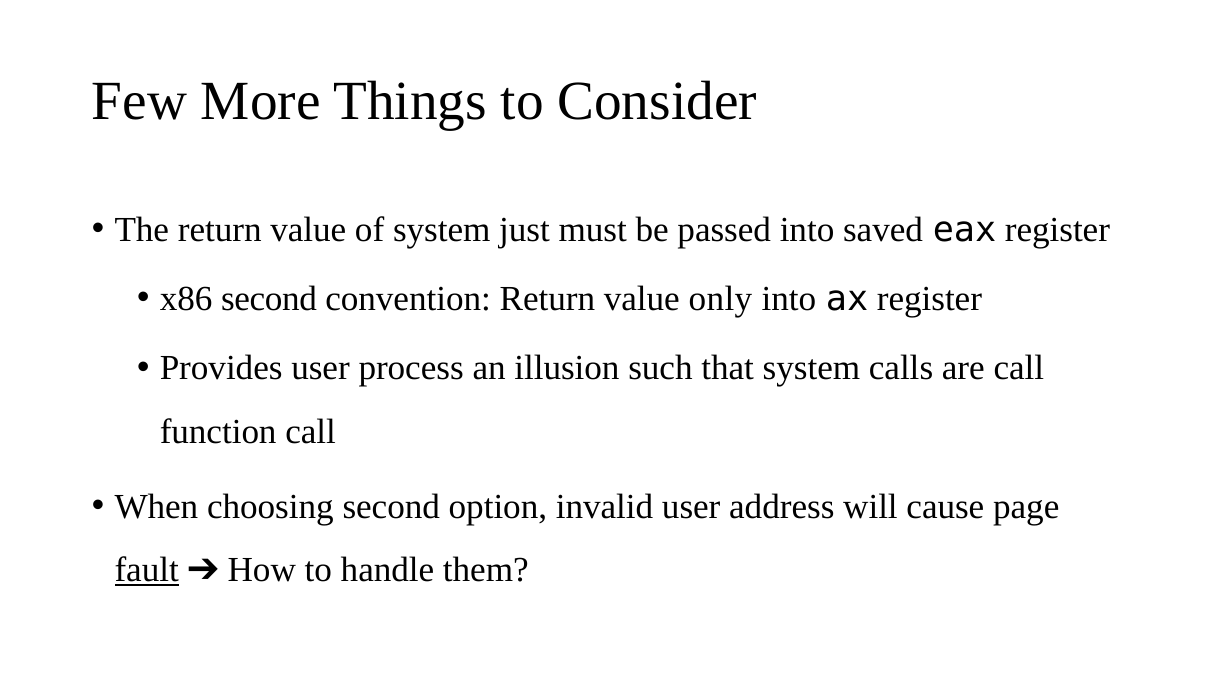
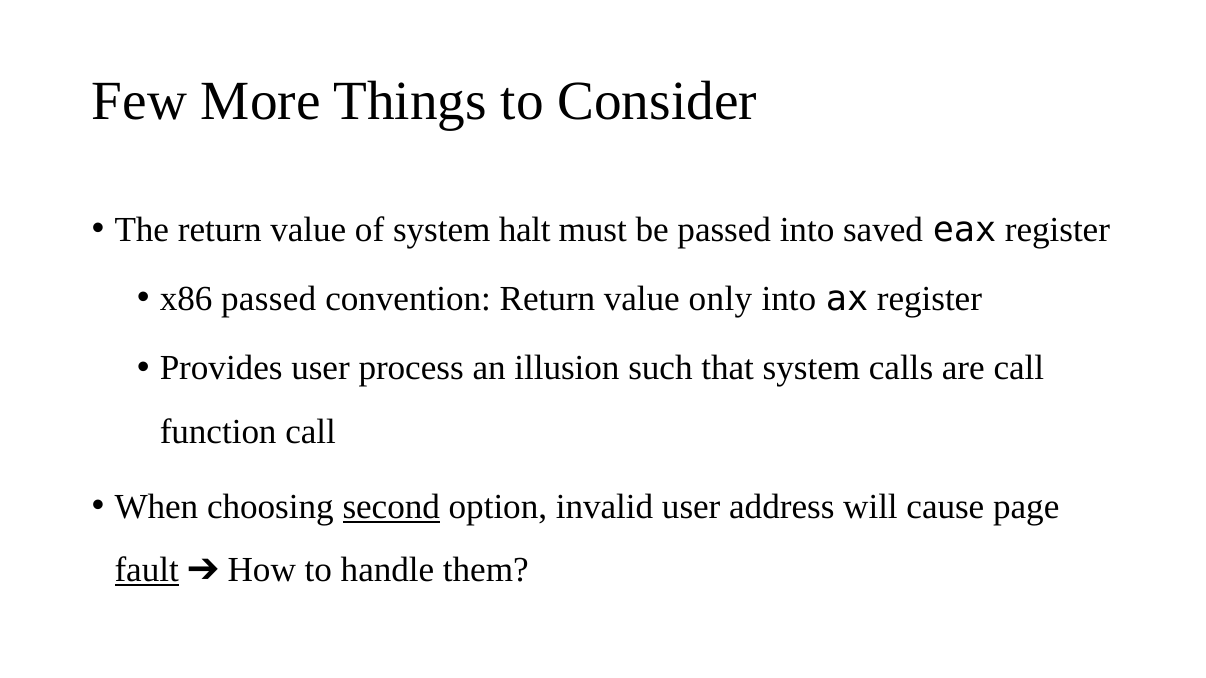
just: just -> halt (525, 230)
x86 second: second -> passed (269, 299)
second underline: none -> present (391, 507)
